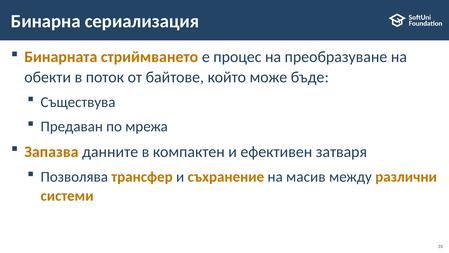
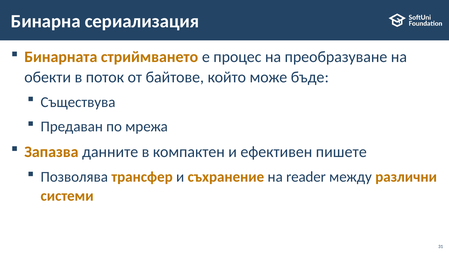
затваря: затваря -> пишете (341, 152)
масив: масив -> reader (306, 177)
